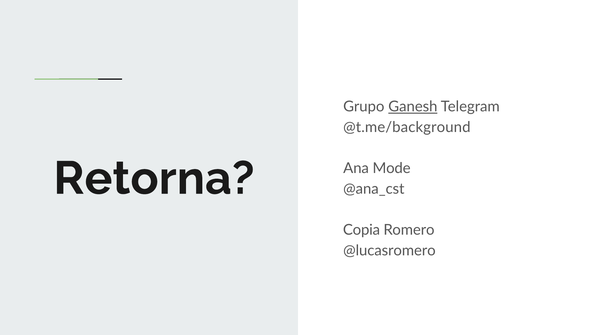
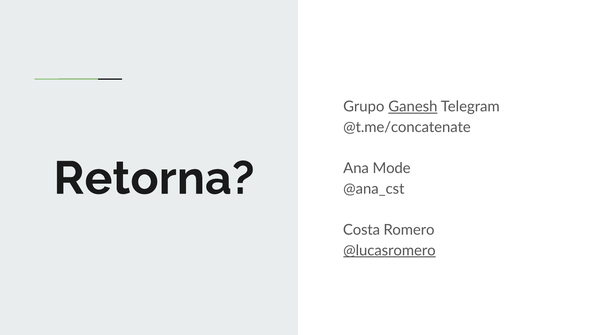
@t.me/background: @t.me/background -> @t.me/concatenate (407, 127)
Copia: Copia -> Costa (361, 230)
@lucasromero underline: none -> present (389, 251)
